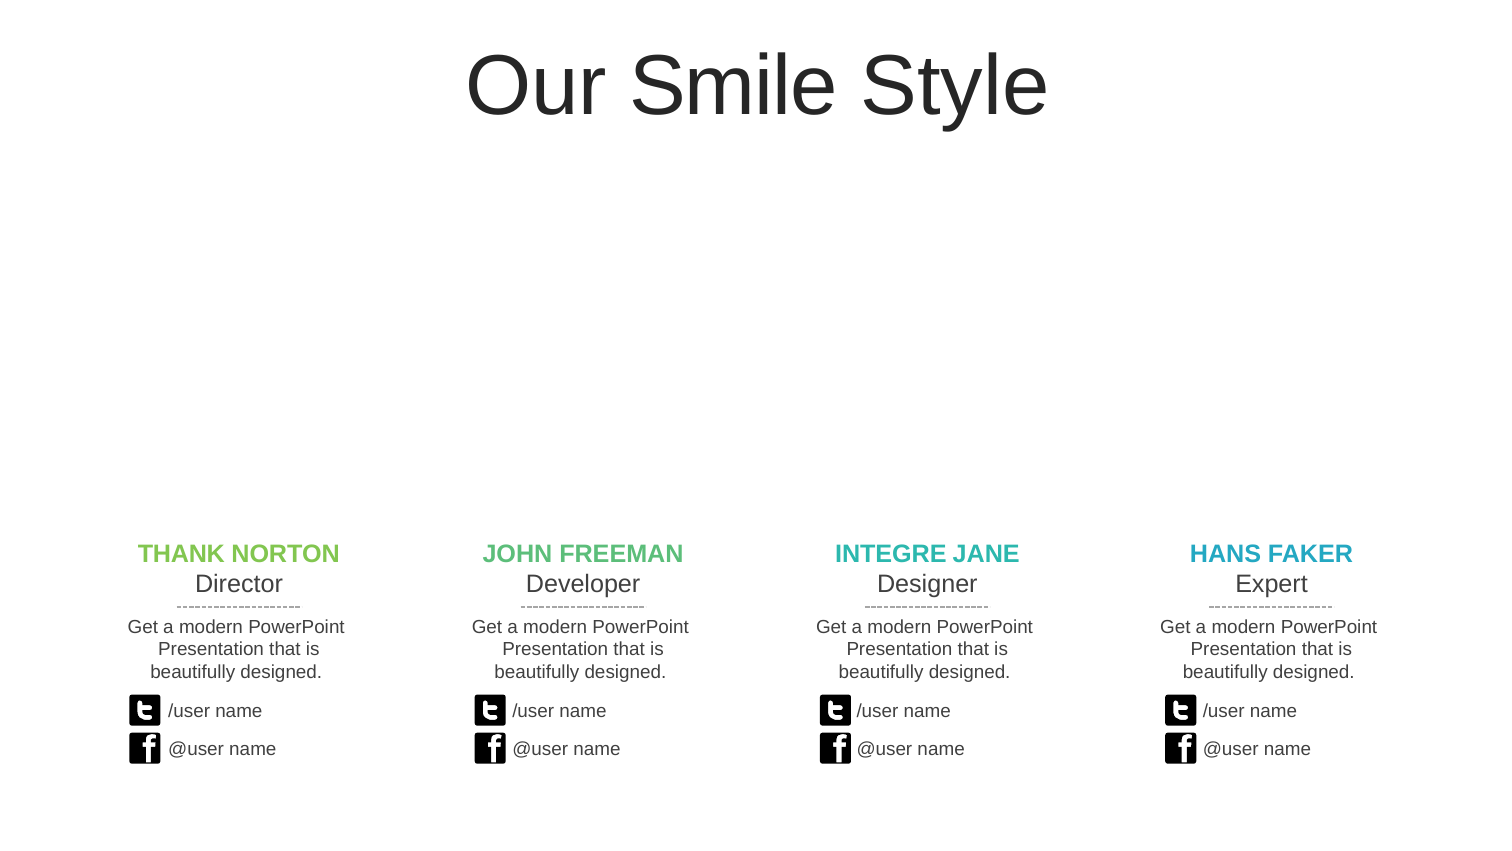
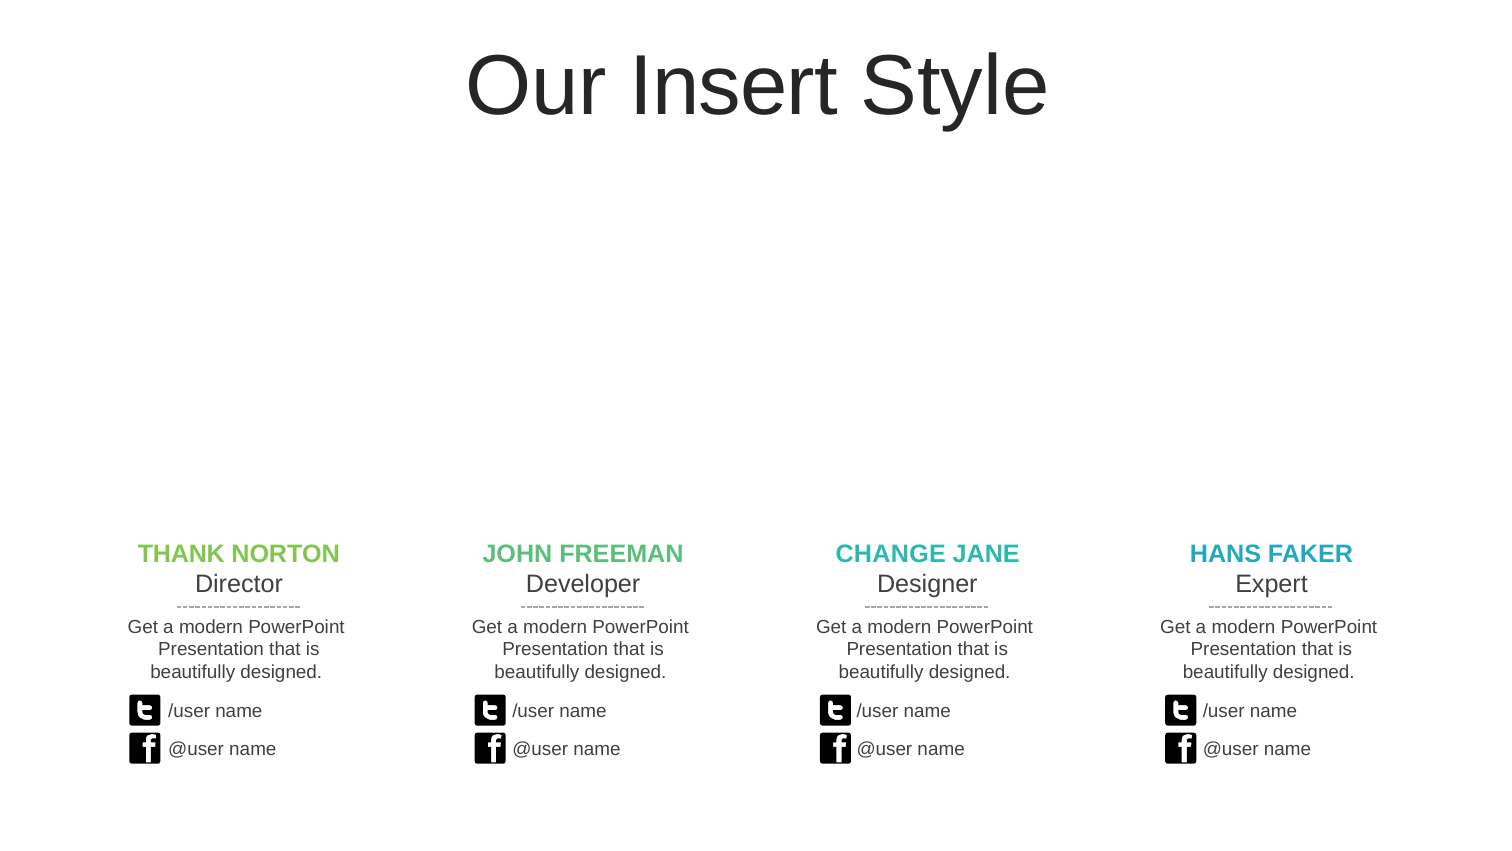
Smile: Smile -> Insert (734, 86)
INTEGRE: INTEGRE -> CHANGE (891, 553)
